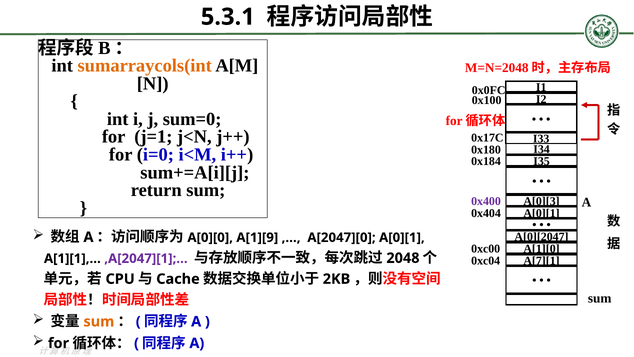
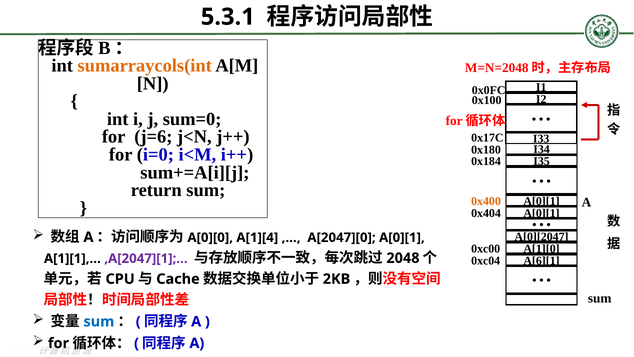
j=1: j=1 -> j=6 (153, 137)
A[0][3: A[0][3 -> A[0][1 (542, 201)
0x400 colour: purple -> orange (486, 201)
A[1][9: A[1][9 -> A[1][4 (257, 237)
A[7][1: A[7][1 -> A[6][1 (542, 260)
sum colour: orange -> blue (99, 321)
